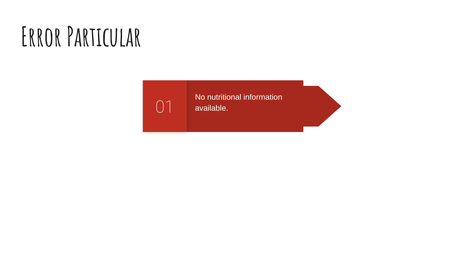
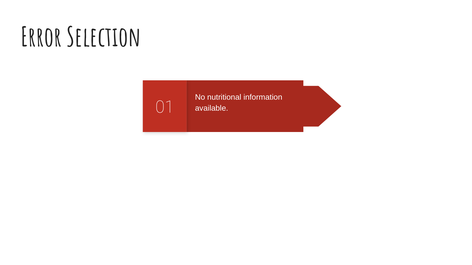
Particular: Particular -> Selection (104, 38)
